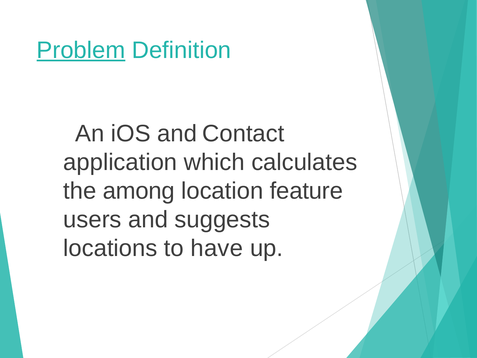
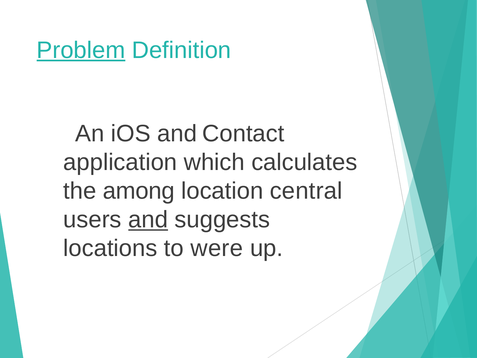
feature: feature -> central (306, 191)
and underline: none -> present (148, 220)
have: have -> were (217, 248)
